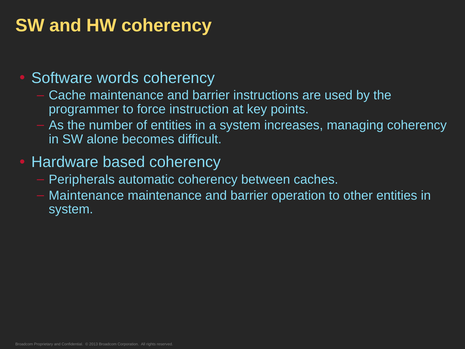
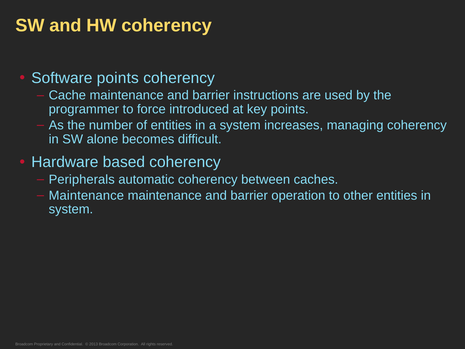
Software words: words -> points (118, 78)
instruction: instruction -> introduced (199, 109)
